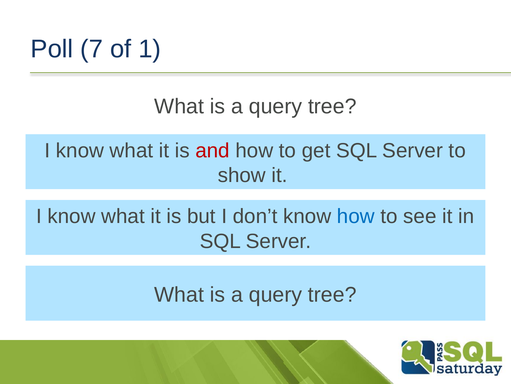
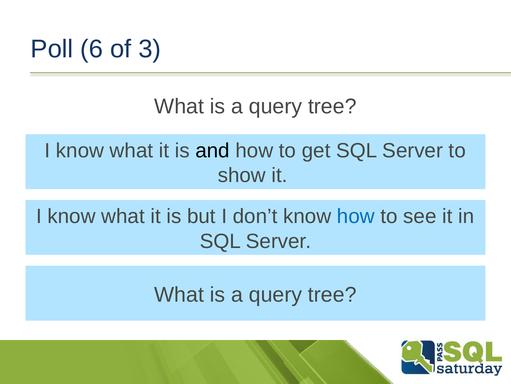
7: 7 -> 6 (92, 49)
1: 1 -> 3 (150, 49)
and colour: red -> black (213, 150)
